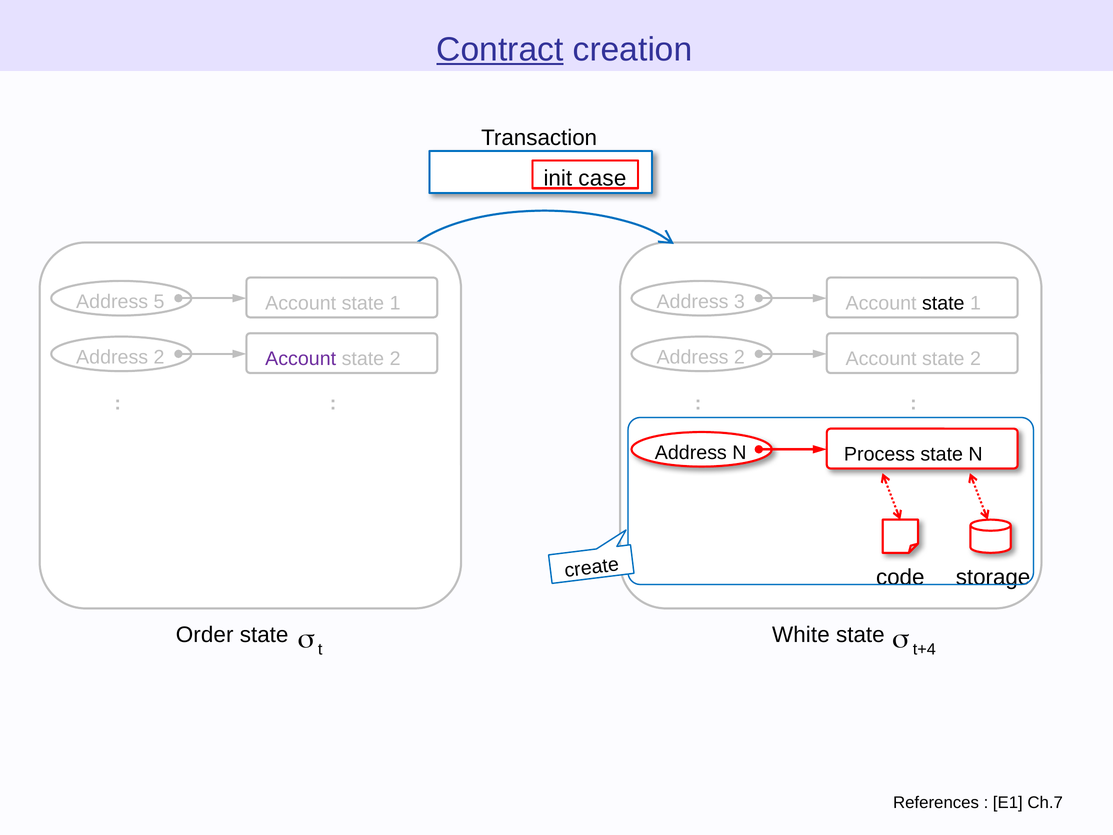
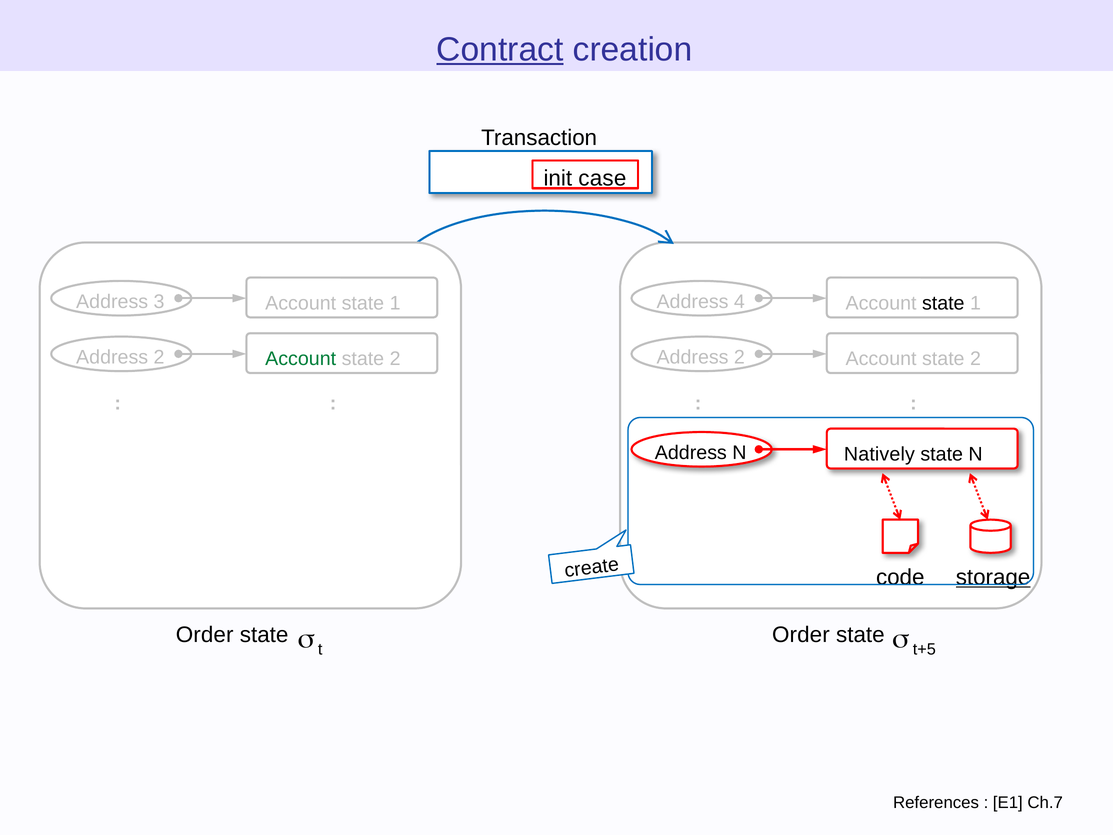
5: 5 -> 3 (159, 301)
3: 3 -> 4 (739, 301)
Account colour: purple -> green (301, 359)
Process: Process -> Natively (879, 454)
storage underline: none -> present (993, 577)
White: White -> Order (801, 635)
t+4: t+4 -> t+5 (924, 649)
